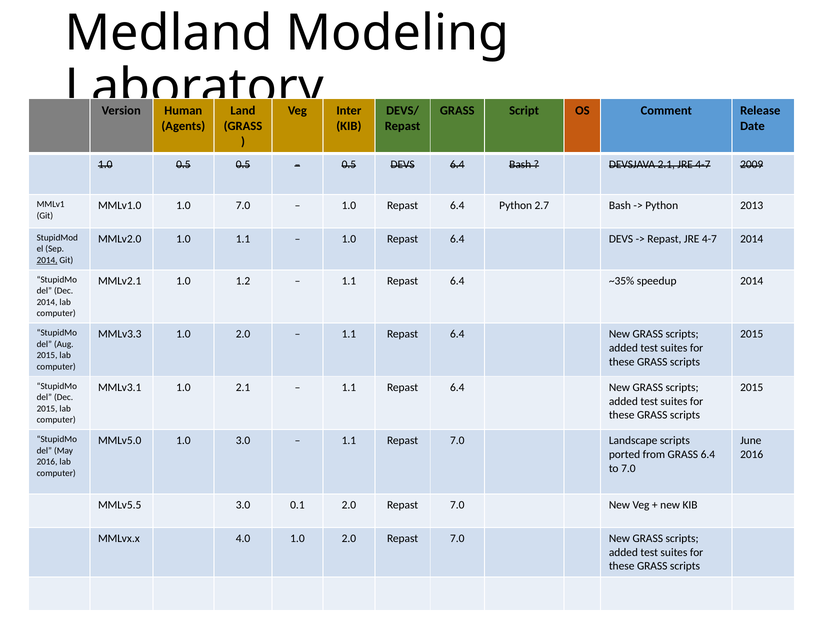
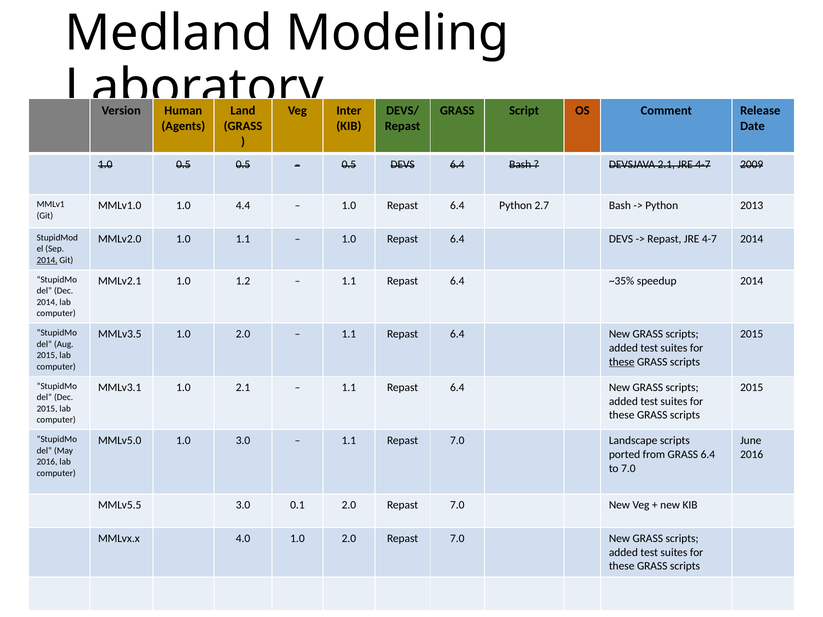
1.0 7.0: 7.0 -> 4.4 (243, 206)
MMLv3.3: MMLv3.3 -> MMLv3.5 (120, 334)
these underline: none -> present (622, 362)
